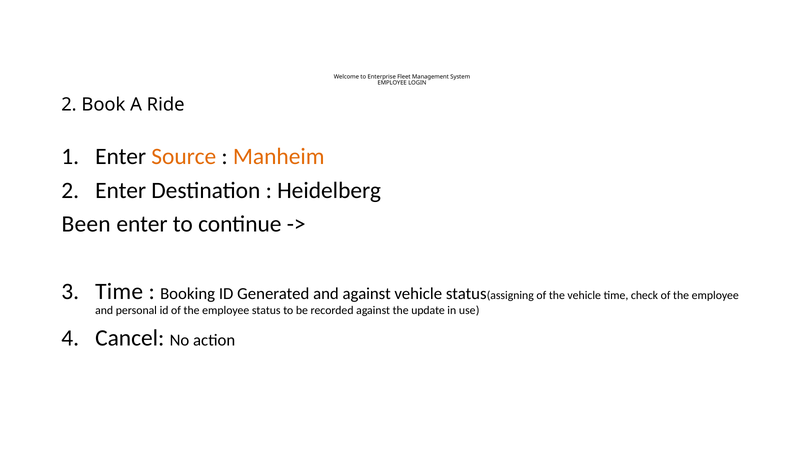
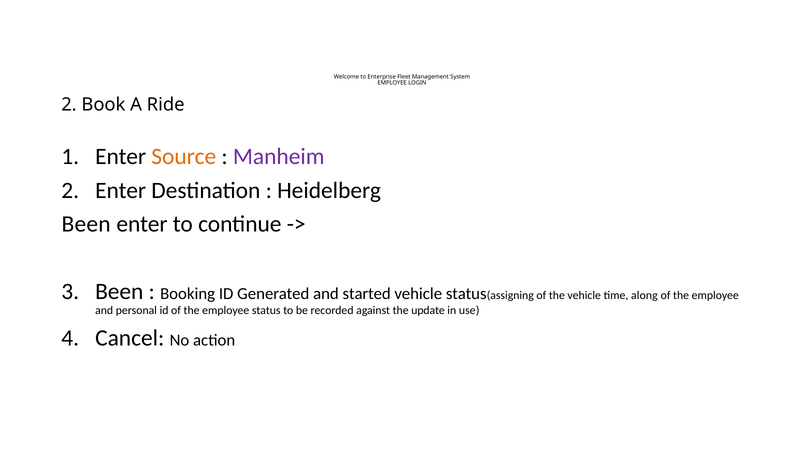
Manheim colour: orange -> purple (279, 157)
Time: Time -> Been (119, 292)
and against: against -> started (367, 294)
check: check -> along (644, 296)
